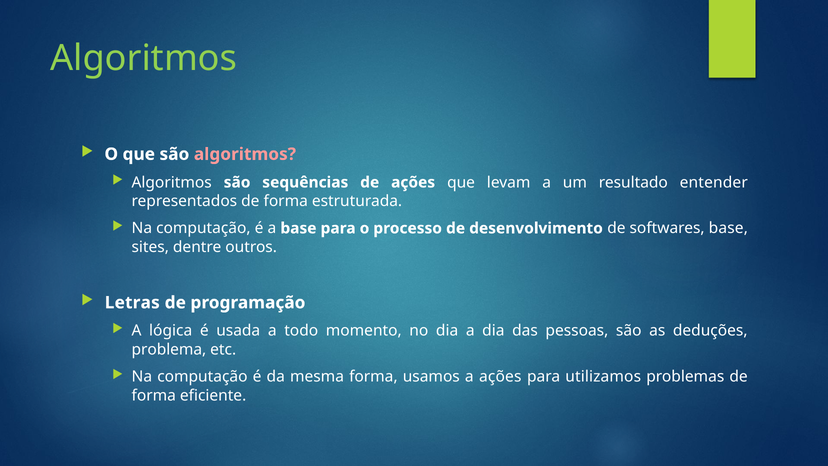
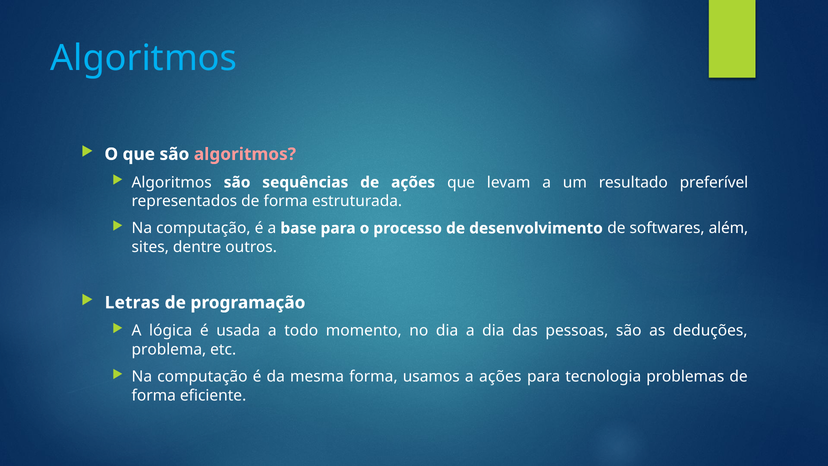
Algoritmos colour: light green -> light blue (144, 58)
entender: entender -> preferível (714, 182)
softwares base: base -> além (728, 228)
utilizamos: utilizamos -> tecnologia (603, 377)
